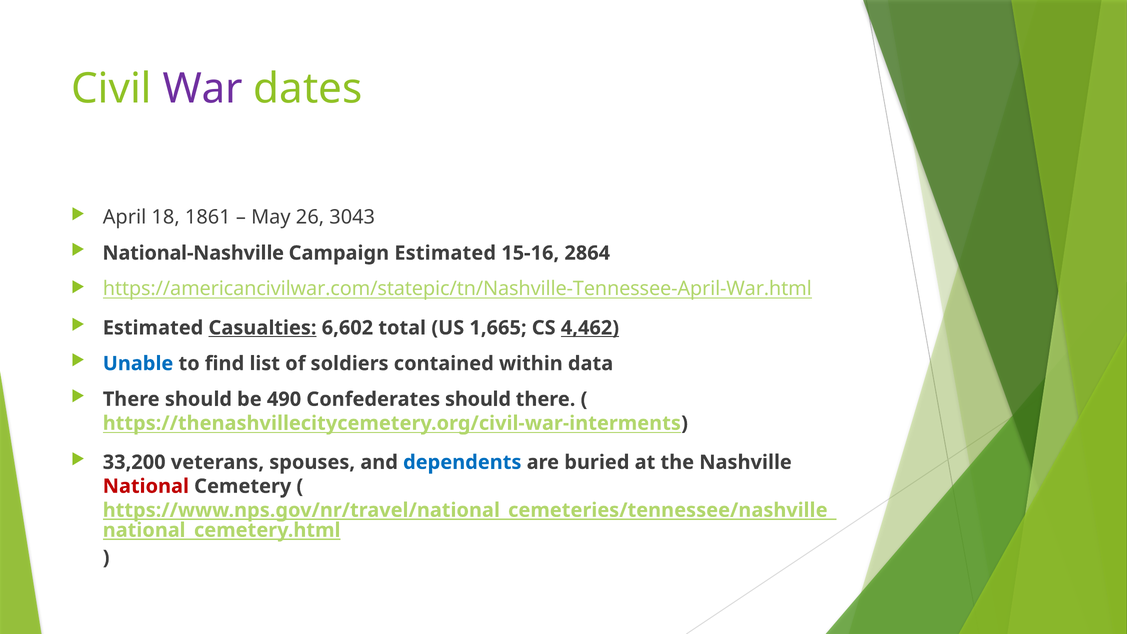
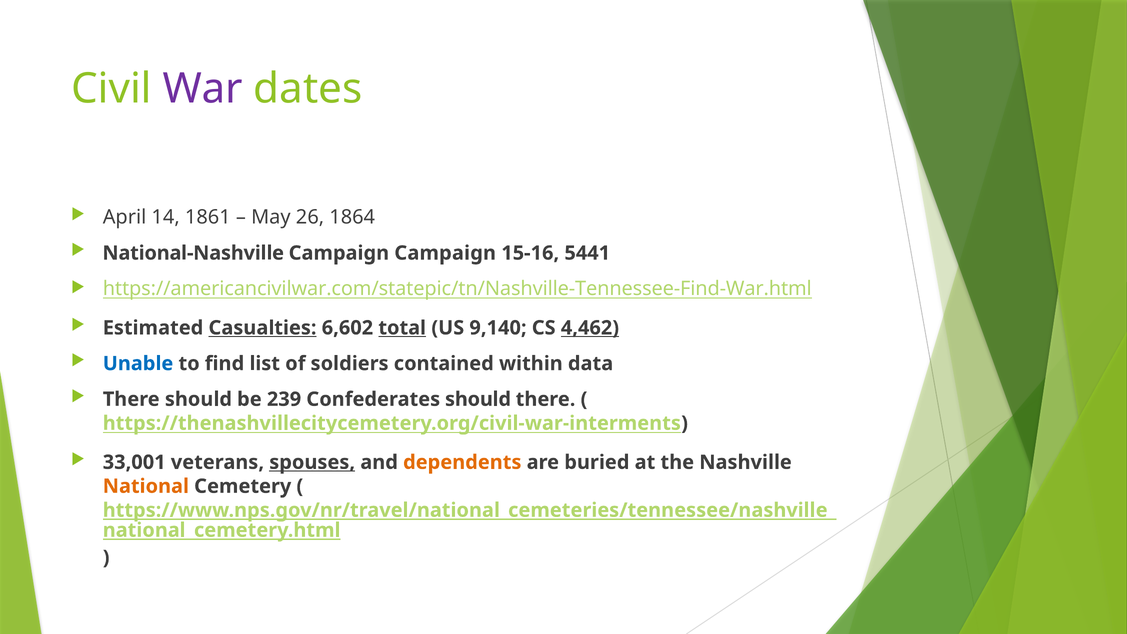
18: 18 -> 14 (166, 217)
3043: 3043 -> 1864 (352, 217)
Campaign Estimated: Estimated -> Campaign (445, 253)
2864: 2864 -> 5441 (587, 253)
https://americancivilwar.com/statepic/tn/Nashville-Tennessee-April-War.html: https://americancivilwar.com/statepic/tn/Nashville-Tennessee-April-War.html -> https://americancivilwar.com/statepic/tn/Nashville-Tennessee-Find-War.html (457, 289)
total underline: none -> present (402, 328)
1,665: 1,665 -> 9,140 (498, 328)
490: 490 -> 239 (284, 399)
33,200: 33,200 -> 33,001 (134, 462)
spouses underline: none -> present (312, 462)
dependents colour: blue -> orange (462, 462)
National colour: red -> orange (146, 486)
